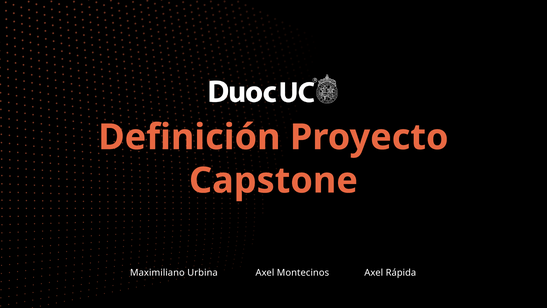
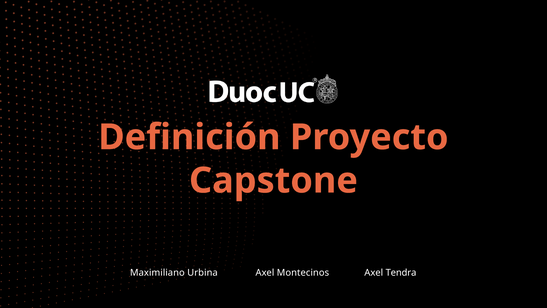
Rápida: Rápida -> Tendra (401, 272)
